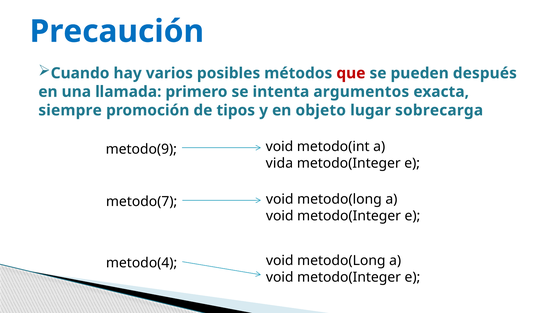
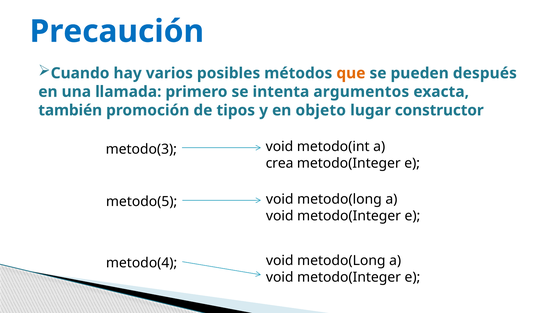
que colour: red -> orange (351, 73)
siempre: siempre -> también (70, 110)
sobrecarga: sobrecarga -> constructor (439, 110)
metodo(9: metodo(9 -> metodo(3 (141, 149)
vida: vida -> crea (280, 163)
metodo(7: metodo(7 -> metodo(5 (142, 202)
